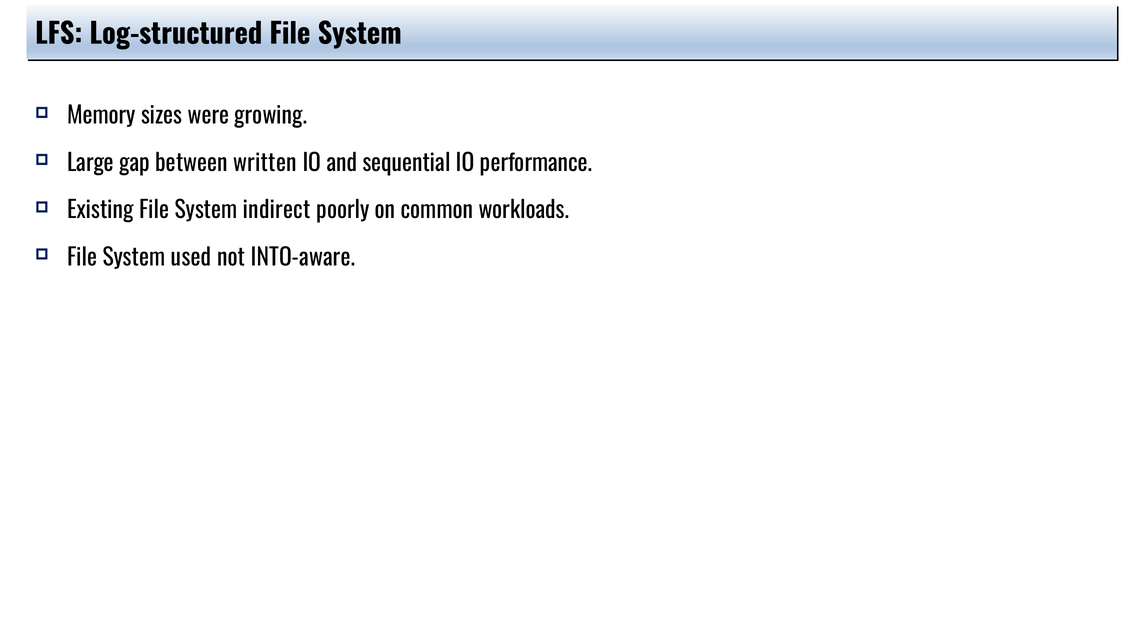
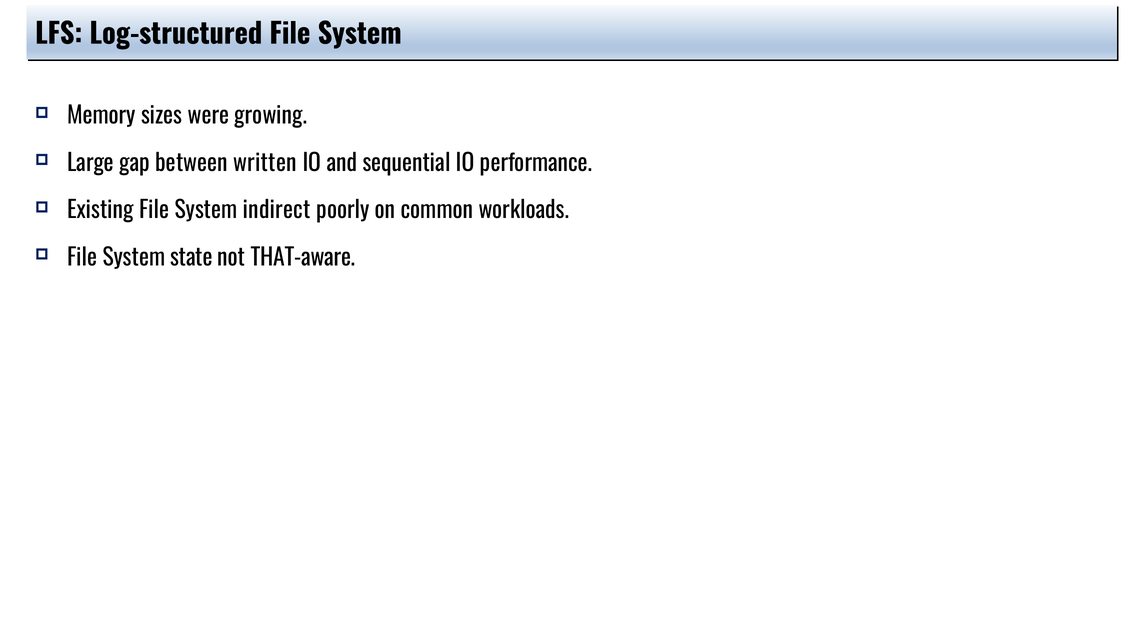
used: used -> state (191, 258)
INTO-aware: INTO-aware -> THAT-aware (303, 258)
